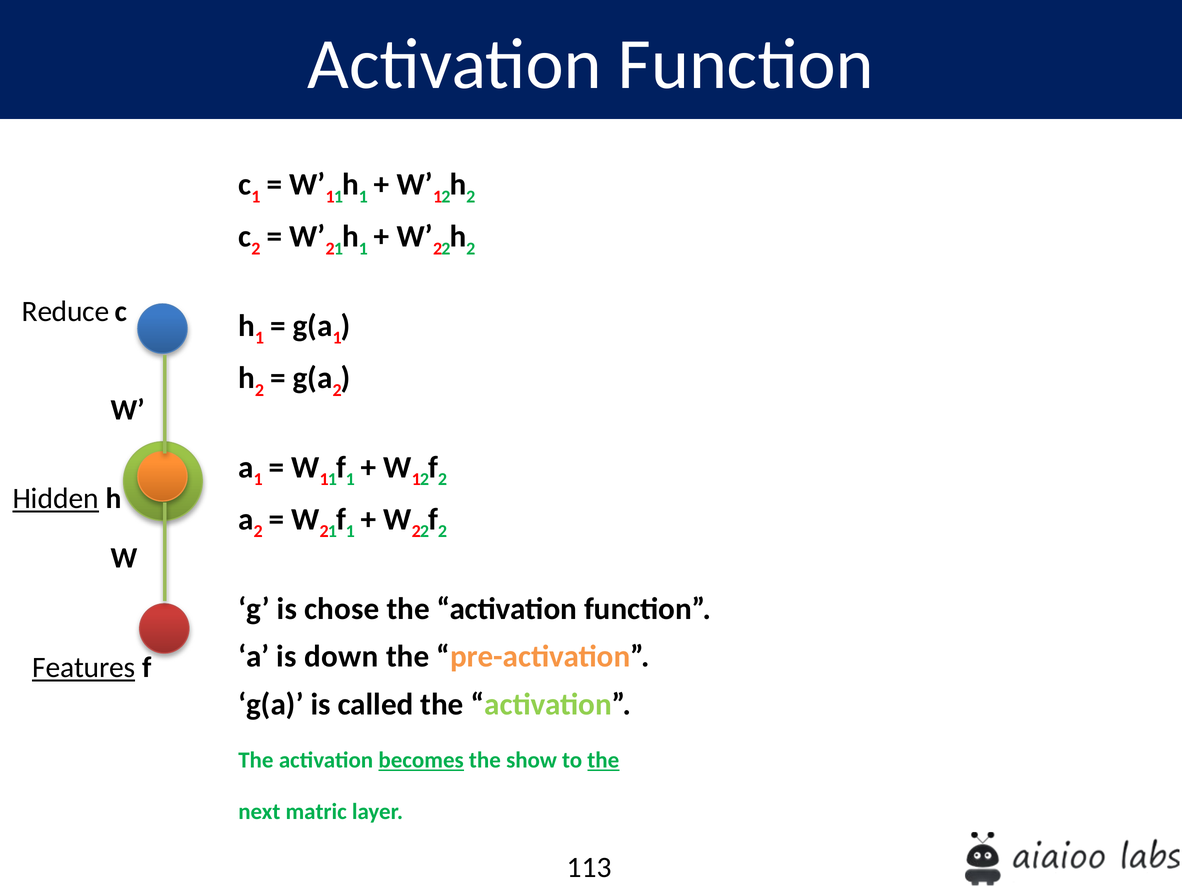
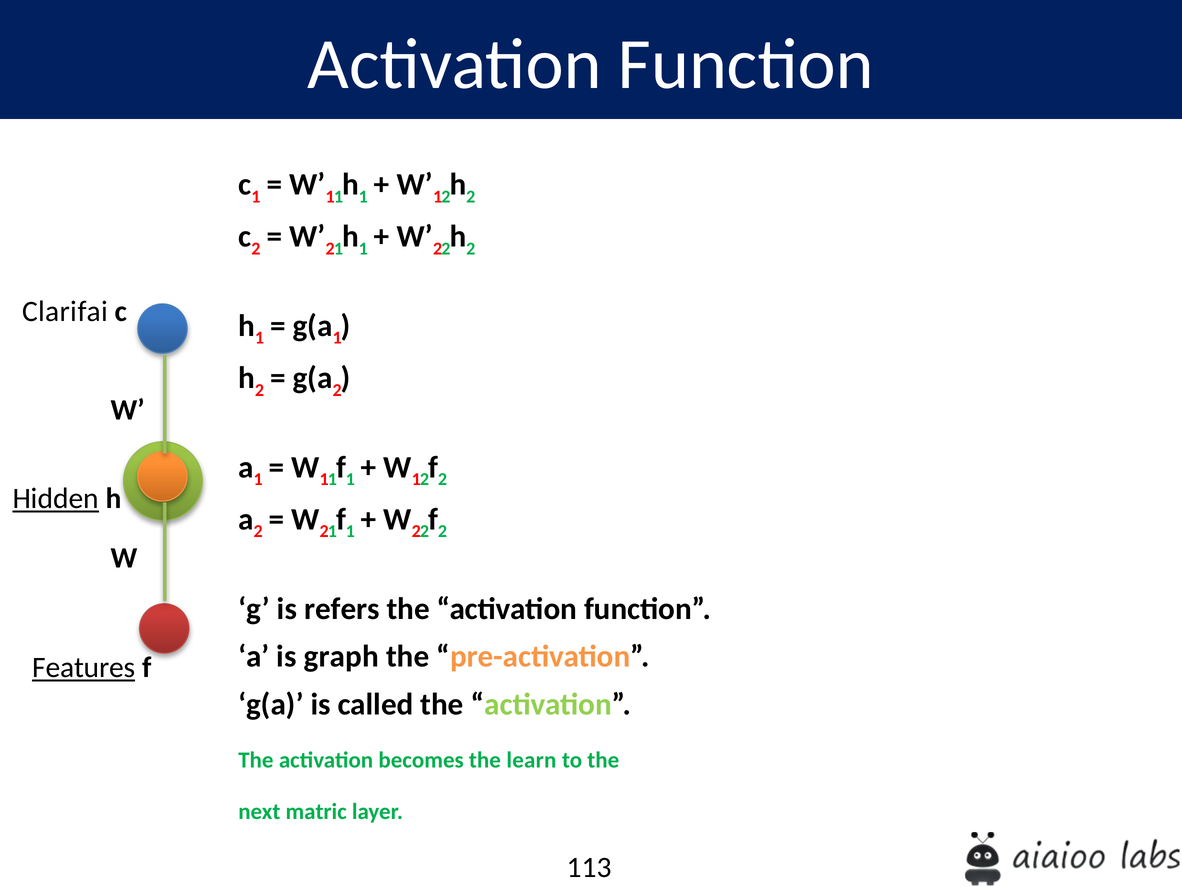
Reduce: Reduce -> Clarifai (65, 311)
chose: chose -> refers (342, 608)
down: down -> graph (341, 656)
becomes underline: present -> none (421, 760)
show: show -> learn (531, 760)
the underline: present -> none (603, 760)
